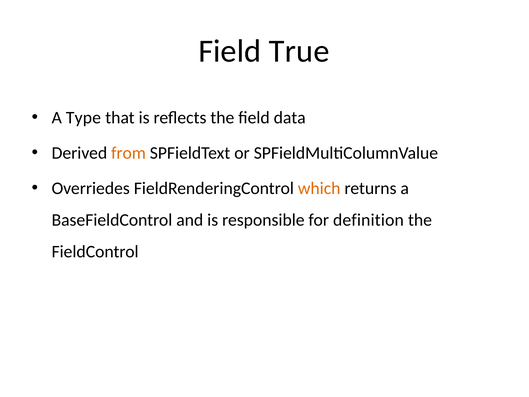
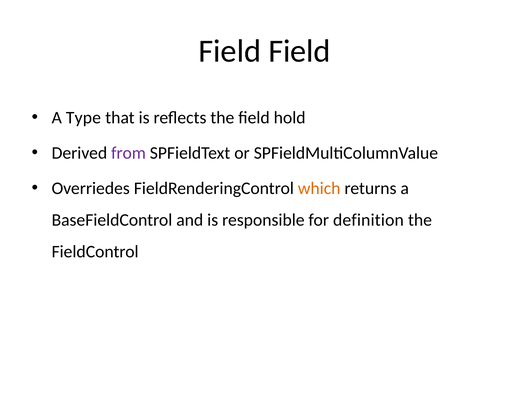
Field True: True -> Field (299, 51)
data: data -> hold (290, 118)
from colour: orange -> purple (128, 153)
